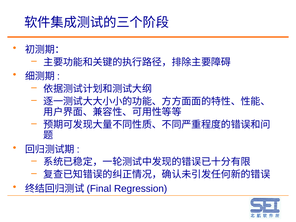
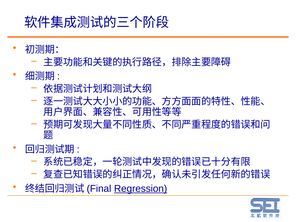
Regression underline: none -> present (141, 189)
